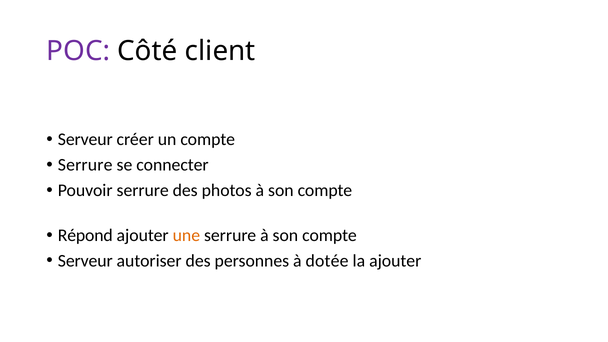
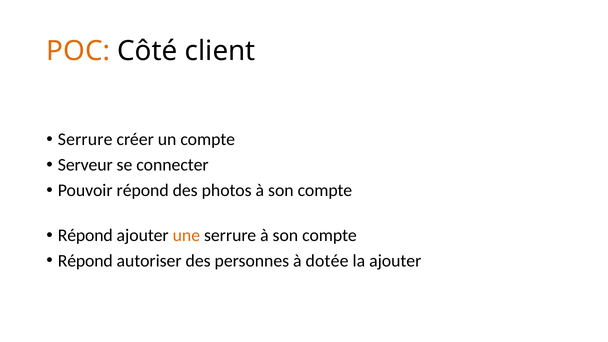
POC colour: purple -> orange (78, 51)
Serveur: Serveur -> Serrure (85, 139)
Serrure: Serrure -> Serveur (85, 165)
Pouvoir serrure: serrure -> répond (143, 190)
Serveur: Serveur -> Répond (85, 261)
